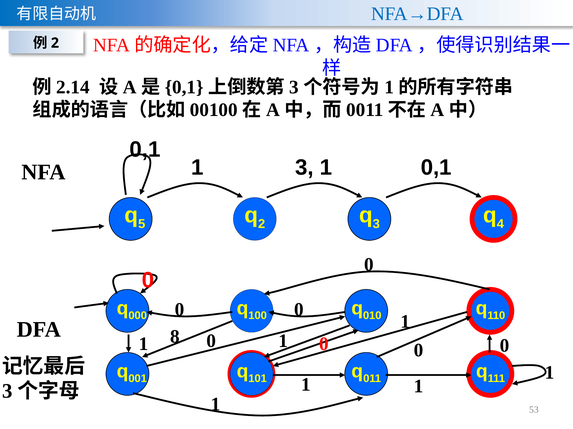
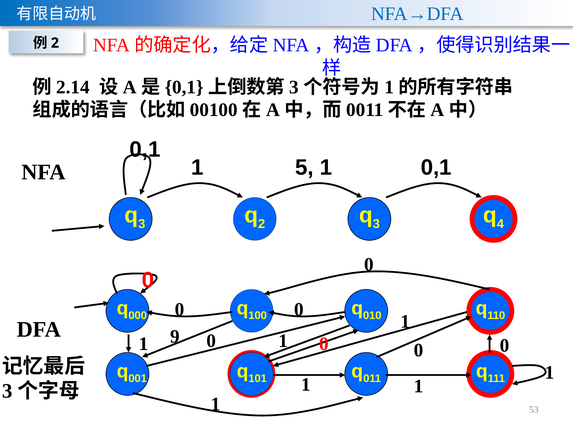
1 3: 3 -> 5 (304, 168)
5: 5 -> 3 (142, 224)
8: 8 -> 9 (175, 337)
